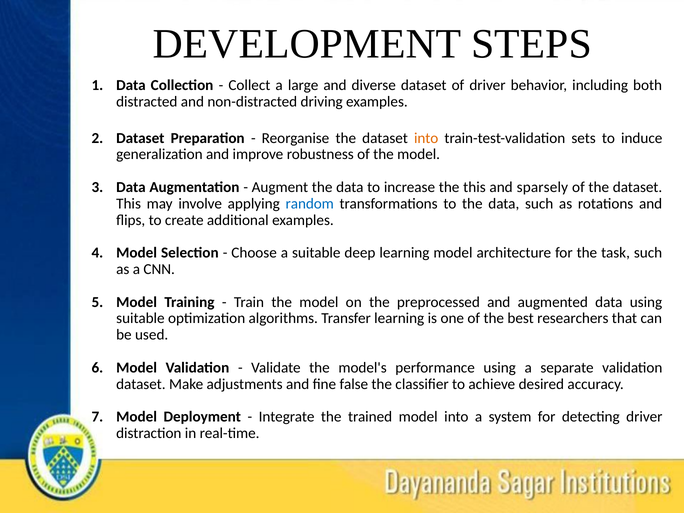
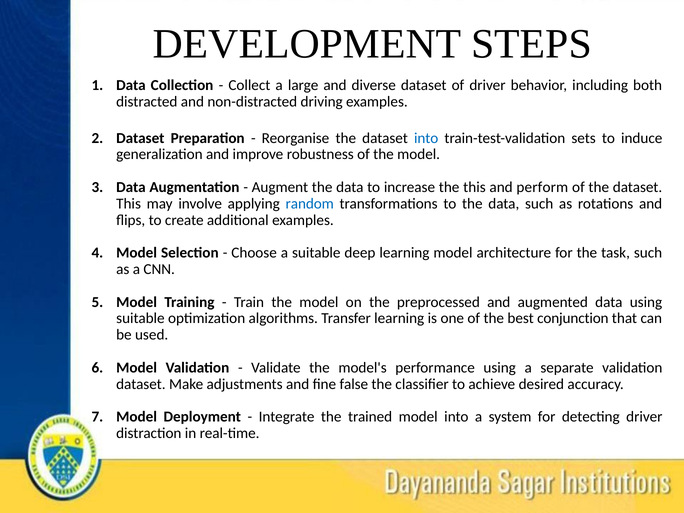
into colour: orange -> blue (426, 138)
sparsely: sparsely -> perform (542, 187)
researchers: researchers -> conjunction (573, 318)
